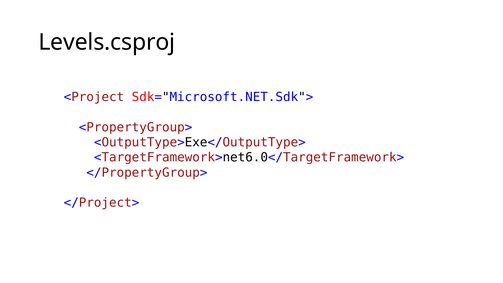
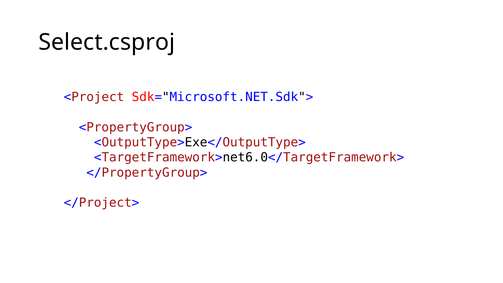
Levels.csproj: Levels.csproj -> Select.csproj (107, 42)
